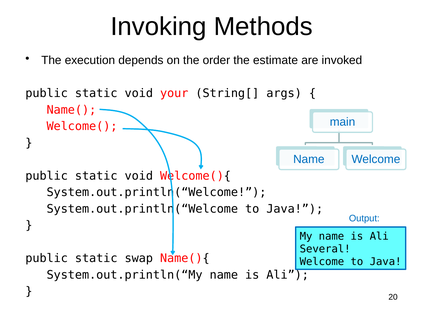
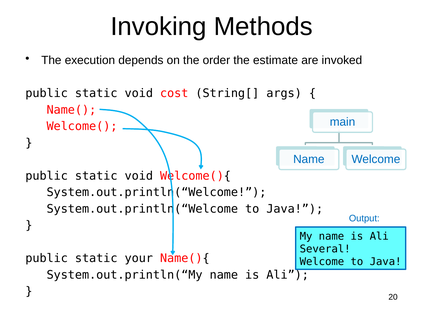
your: your -> cost (174, 93)
swap: swap -> your (139, 258)
